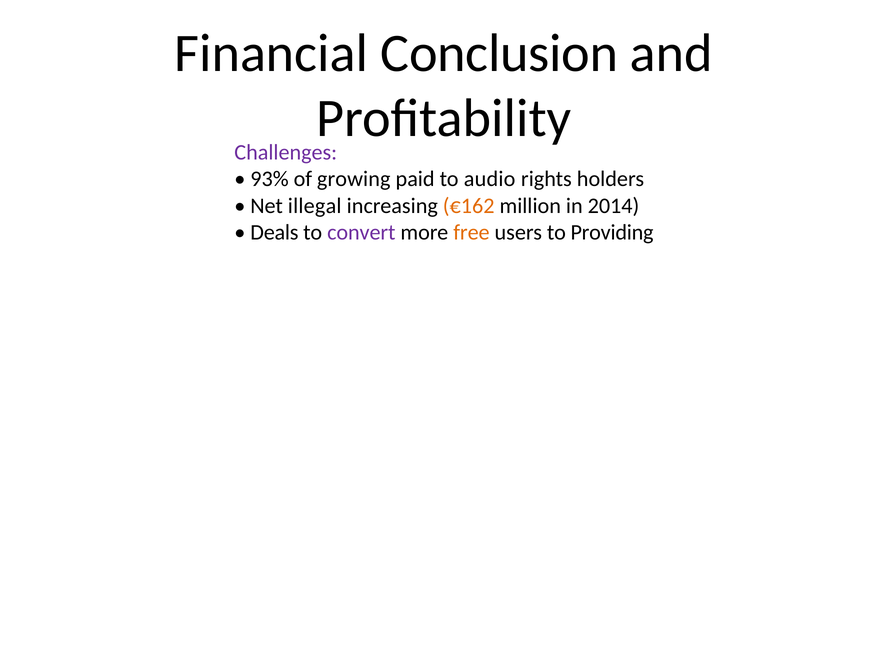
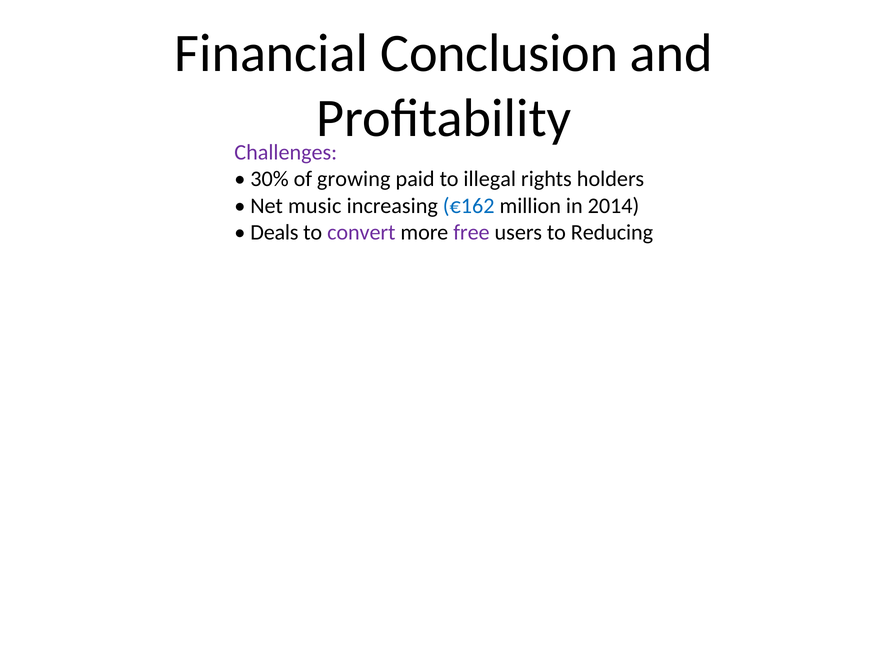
93%: 93% -> 30% (269, 179)
audio: audio -> illegal (490, 179)
illegal: illegal -> music (315, 206)
€162 colour: orange -> blue (469, 206)
free colour: orange -> purple (471, 232)
Providing: Providing -> Reducing (612, 232)
